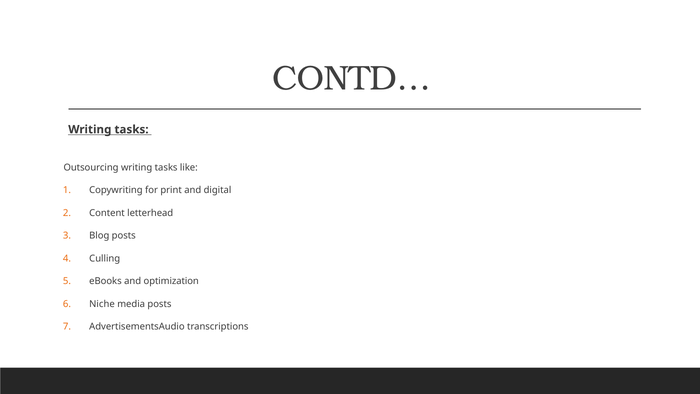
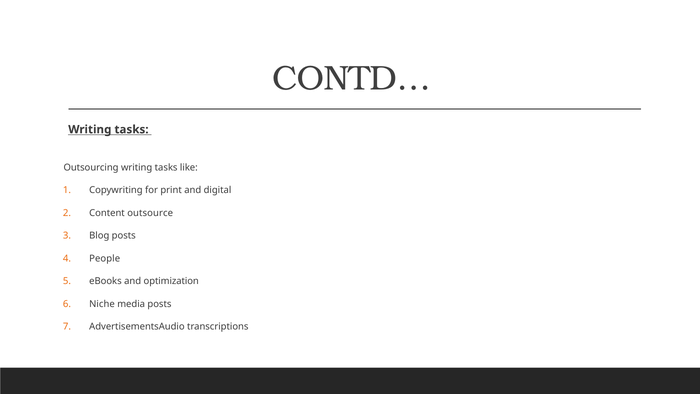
letterhead: letterhead -> outsource (150, 213)
Culling: Culling -> People (105, 258)
